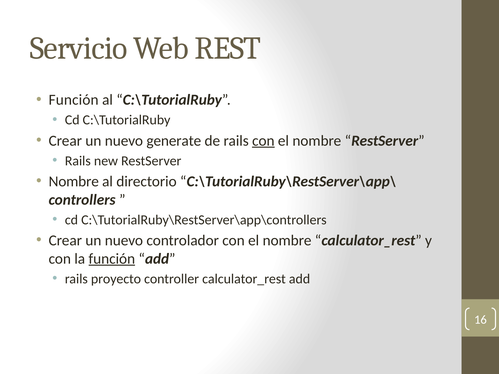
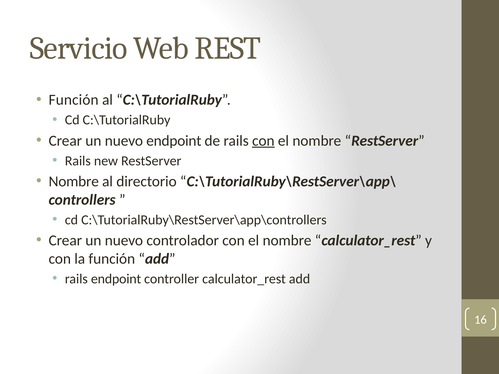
nuevo generate: generate -> endpoint (174, 141)
función underline: present -> none (112, 259)
rails proyecto: proyecto -> endpoint (116, 279)
